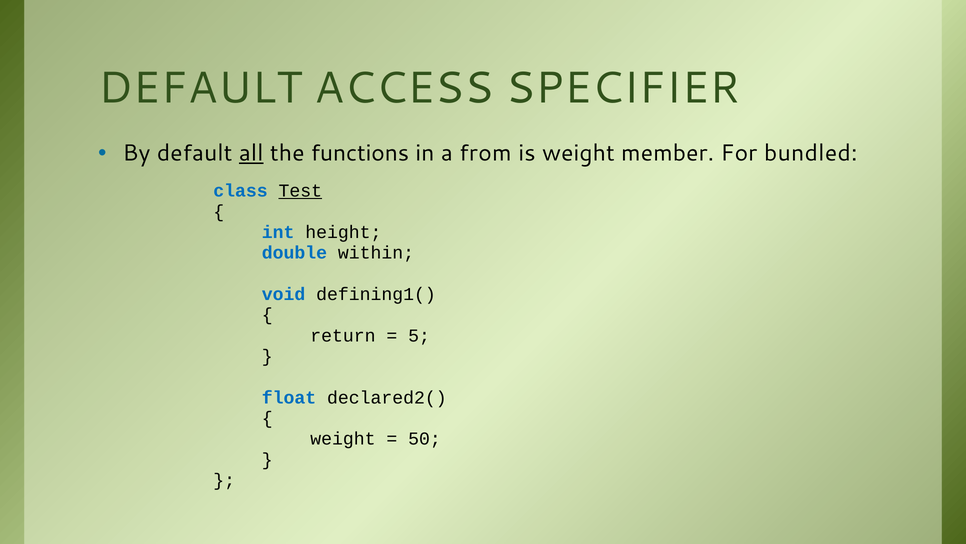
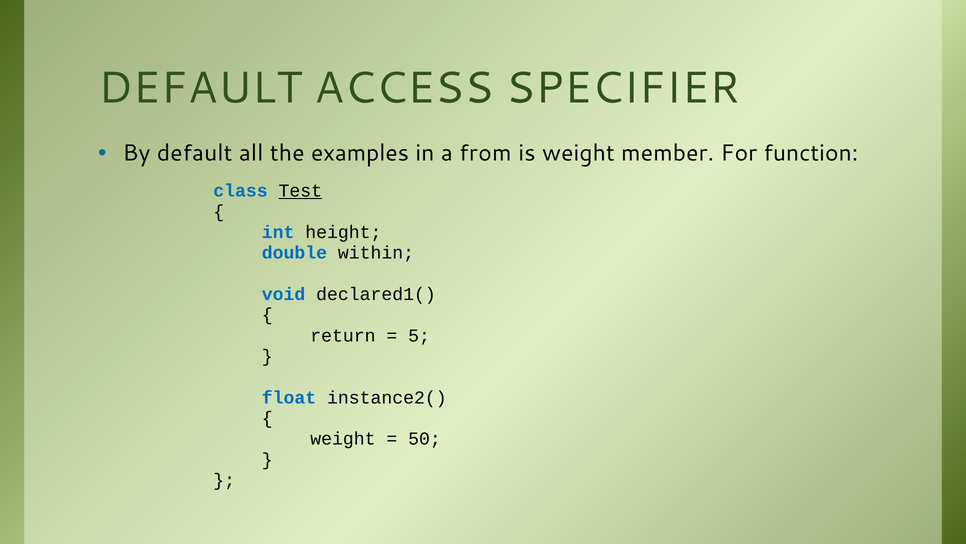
all underline: present -> none (251, 153)
functions: functions -> examples (360, 153)
bundled: bundled -> function (811, 153)
defining1(: defining1( -> declared1( (376, 294)
declared2(: declared2( -> instance2( (387, 397)
